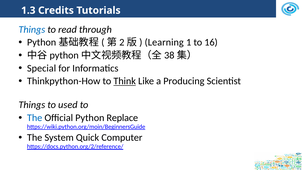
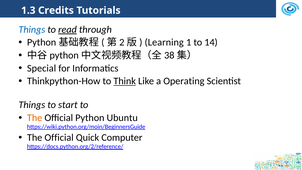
read underline: none -> present (67, 29)
16: 16 -> 14 (211, 42)
Producing: Producing -> Operating (184, 81)
used: used -> start (68, 105)
The colour: blue -> orange (35, 118)
Replace: Replace -> Ubuntu (122, 118)
System: System -> Official (59, 138)
